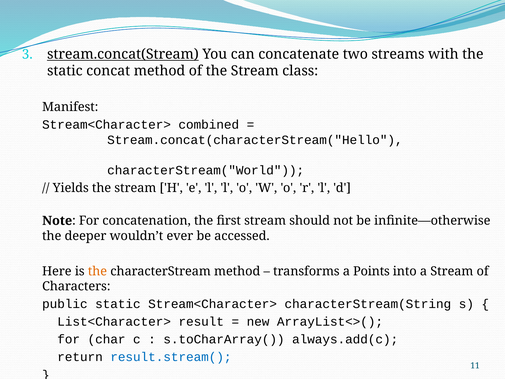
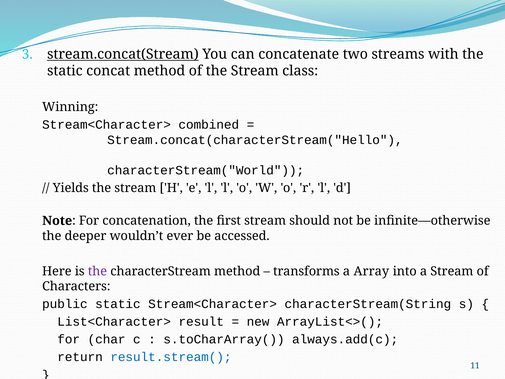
Manifest: Manifest -> Winning (70, 107)
the colour: orange -> purple (97, 271)
Points: Points -> Array (371, 271)
